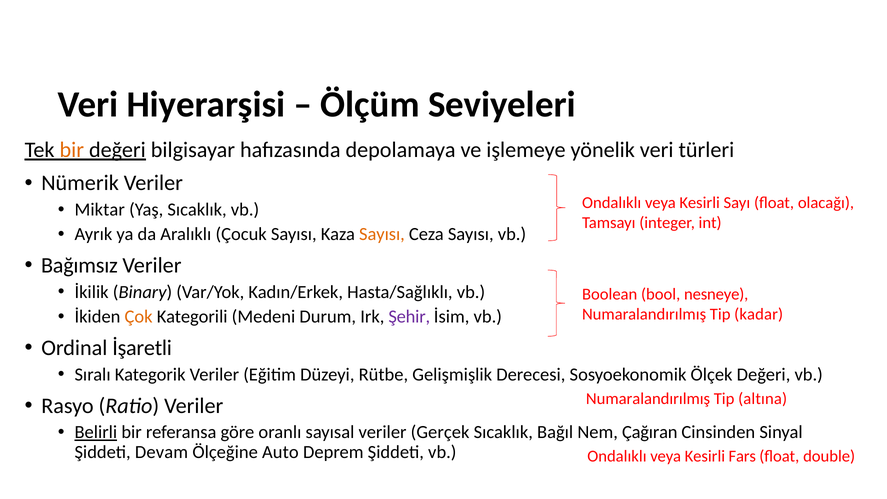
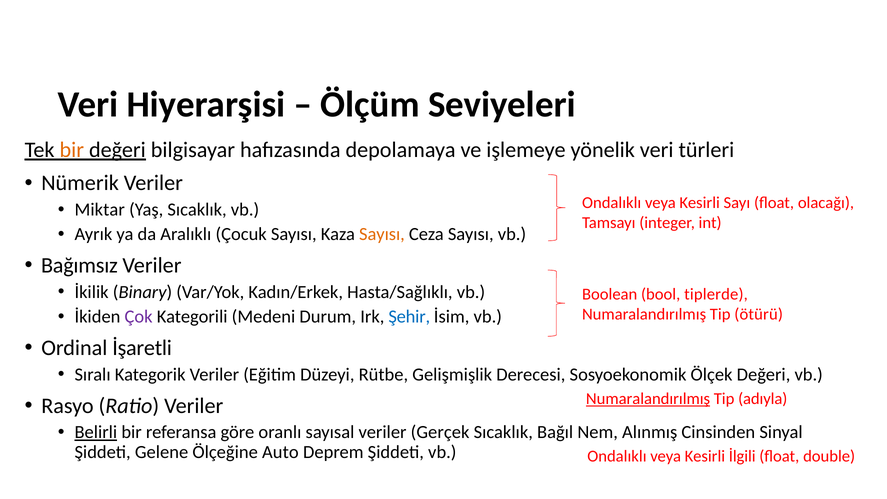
nesneye: nesneye -> tiplerde (716, 294)
kadar: kadar -> ötürü (759, 314)
Çok colour: orange -> purple (139, 317)
Şehir colour: purple -> blue (409, 317)
Numaralandırılmış underline: none -> present (648, 399)
altına: altına -> adıyla (763, 399)
Çağıran: Çağıran -> Alınmış (650, 432)
Devam: Devam -> Gelene (162, 452)
Fars: Fars -> İlgili (742, 456)
